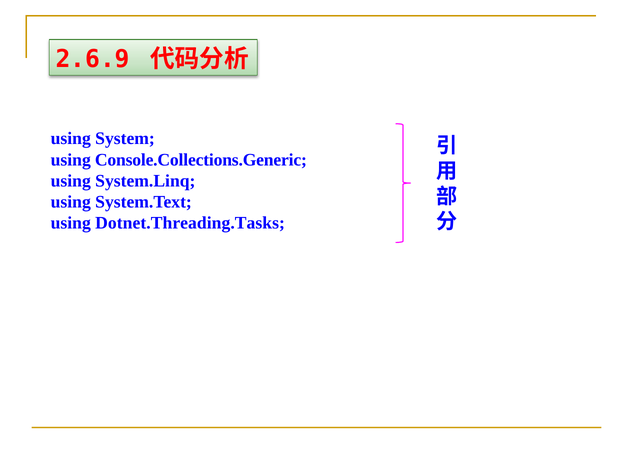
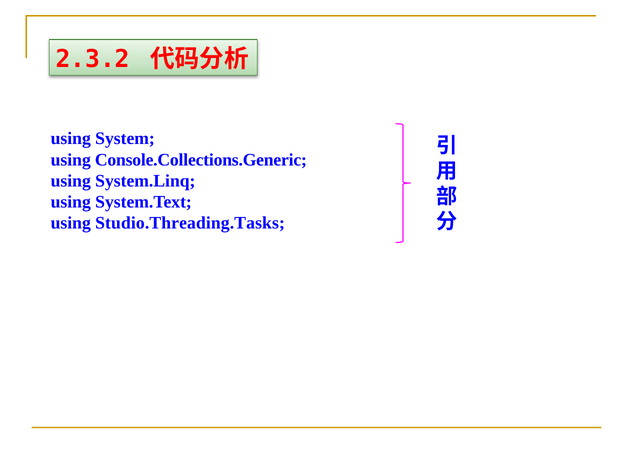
2.6.9: 2.6.9 -> 2.3.2 (93, 59)
Dotnet.Threading.Tasks: Dotnet.Threading.Tasks -> Studio.Threading.Tasks (190, 223)
